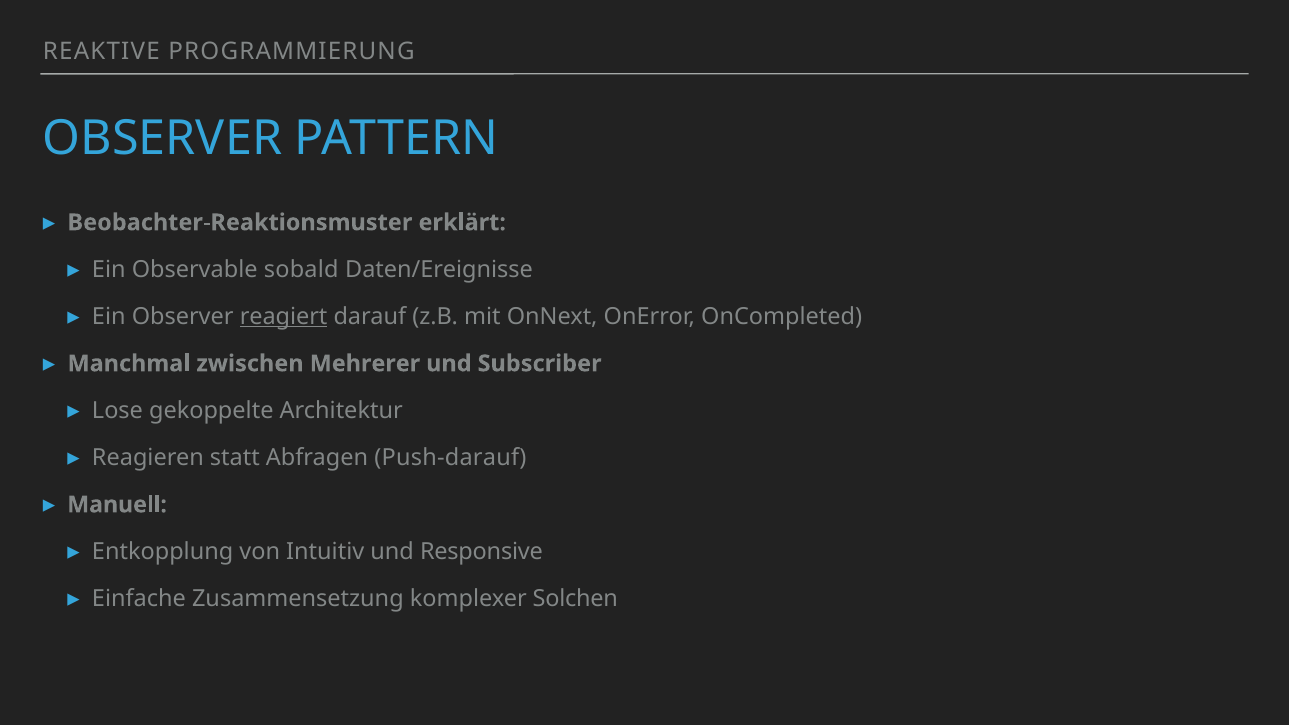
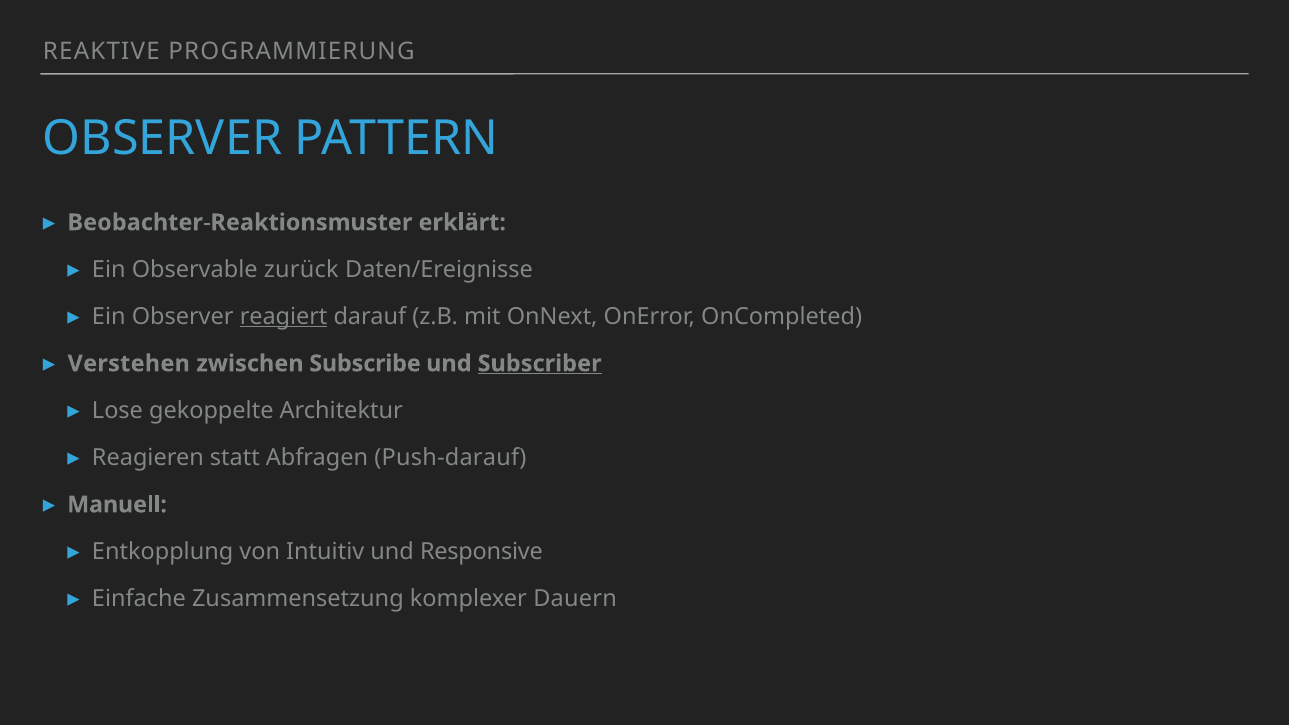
sobald: sobald -> zurück (301, 270)
Manchmal: Manchmal -> Verstehen (129, 364)
Mehrerer: Mehrerer -> Subscribe (365, 364)
Subscriber underline: none -> present (540, 364)
Solchen: Solchen -> Dauern (575, 599)
